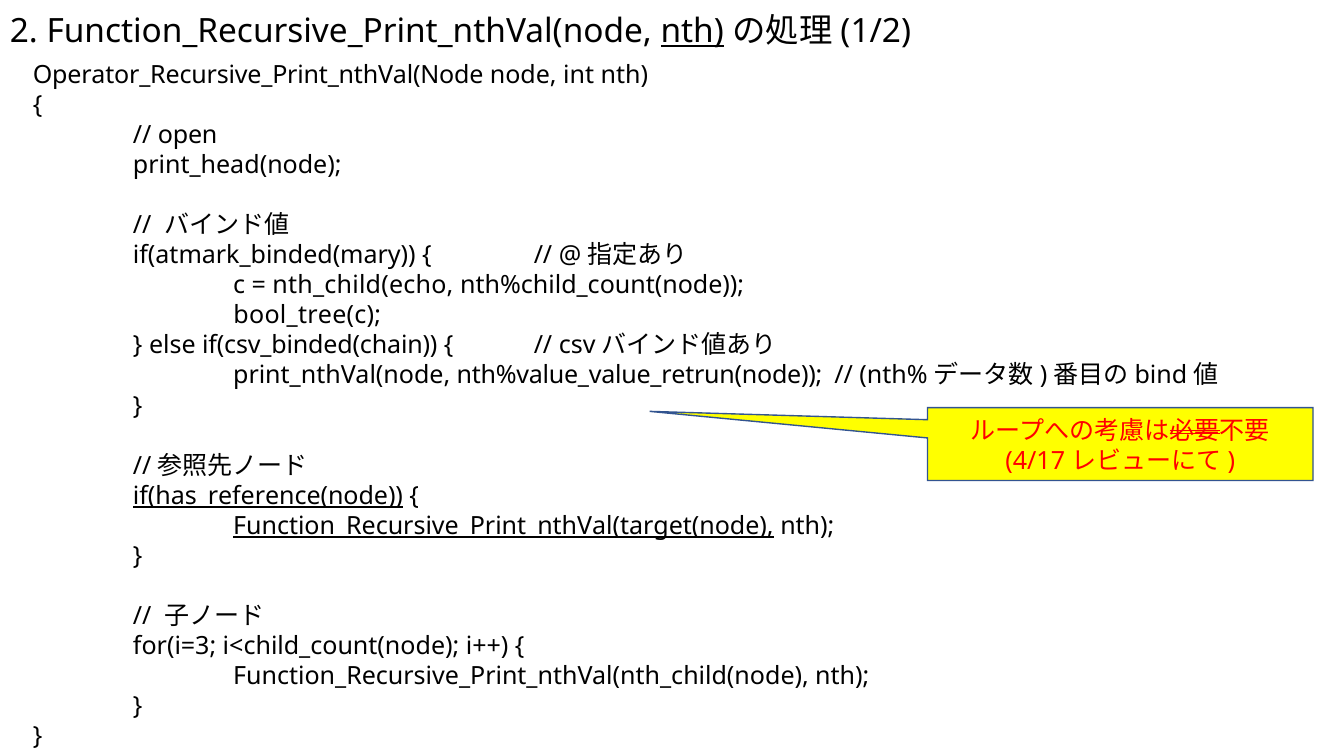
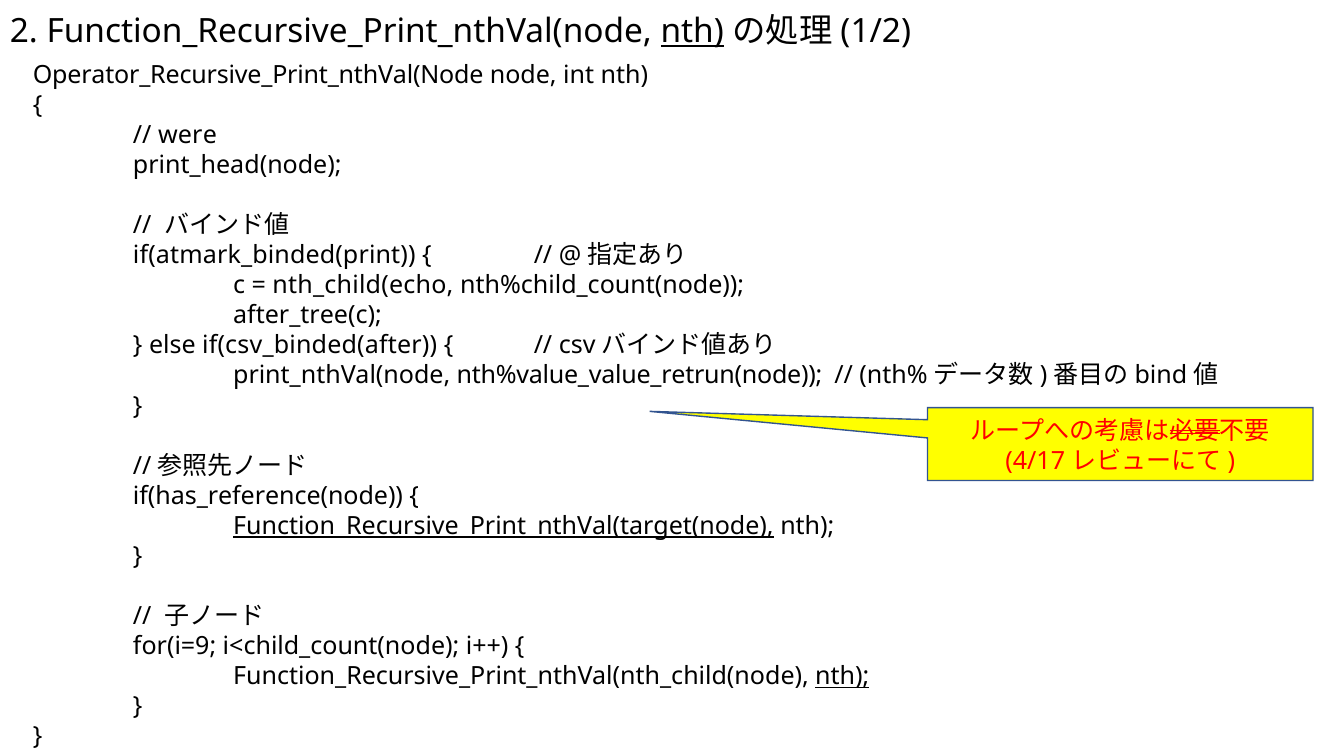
open: open -> were (187, 135)
if(atmark_binded(mary: if(atmark_binded(mary -> if(atmark_binded(print (274, 255)
bool_tree(c: bool_tree(c -> after_tree(c (307, 315)
if(csv_binded(chain: if(csv_binded(chain -> if(csv_binded(after (320, 345)
if(has_reference(node underline: present -> none (268, 496)
for(i=3: for(i=3 -> for(i=9 (175, 646)
nth underline: none -> present (842, 676)
